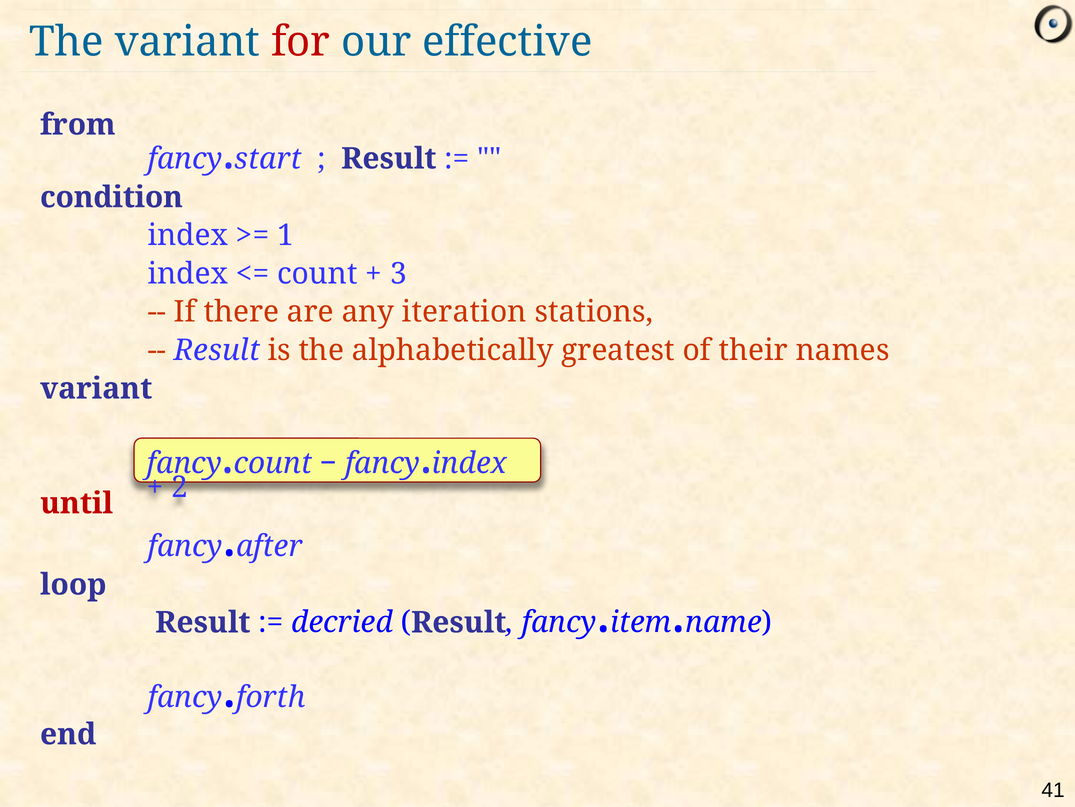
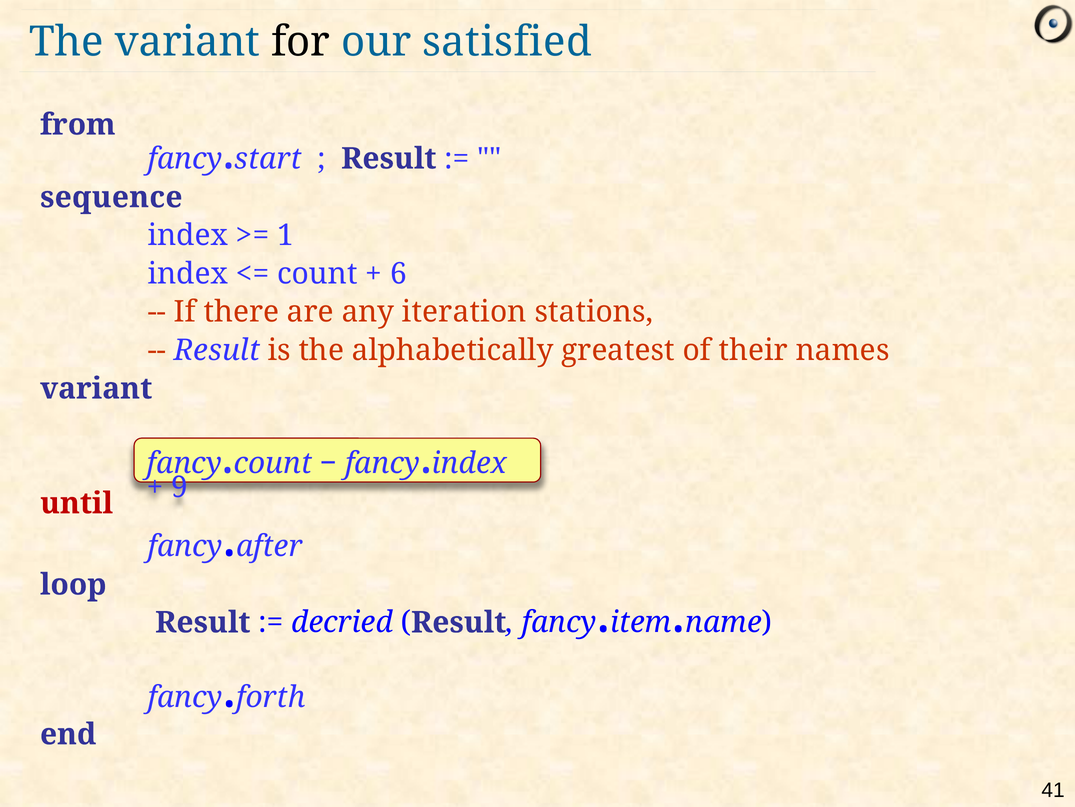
for colour: red -> black (301, 42)
effective: effective -> satisfied (507, 42)
condition: condition -> sequence (111, 197)
3: 3 -> 6 (398, 274)
2: 2 -> 9 (180, 487)
